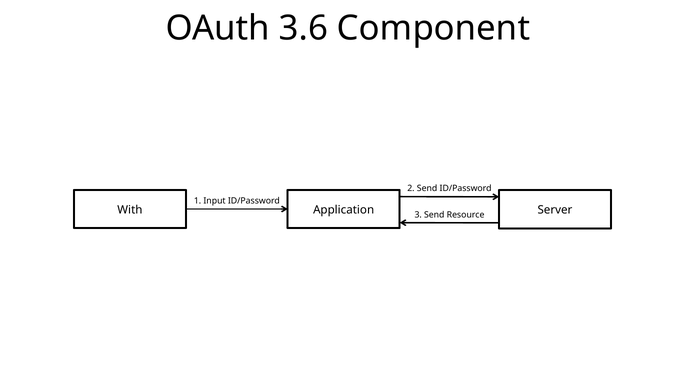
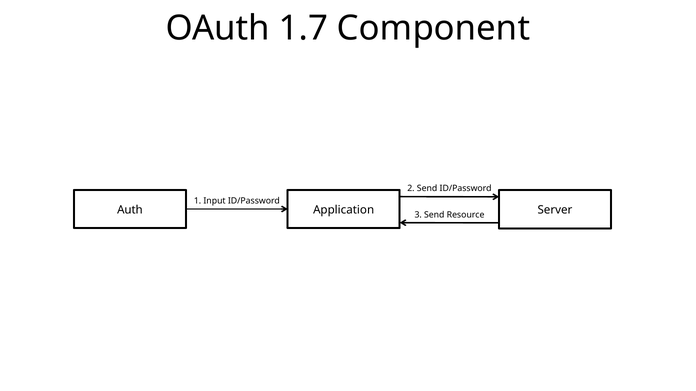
3.6: 3.6 -> 1.7 (303, 28)
With: With -> Auth (130, 210)
